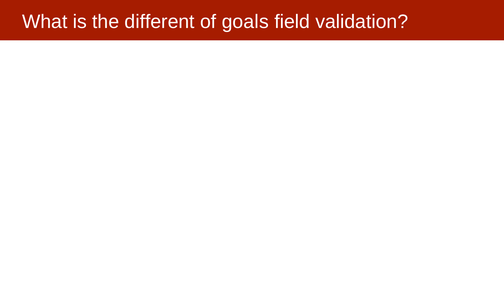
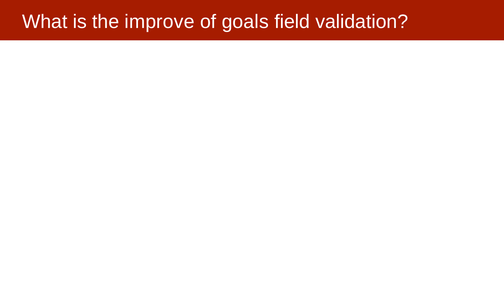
different: different -> improve (160, 22)
